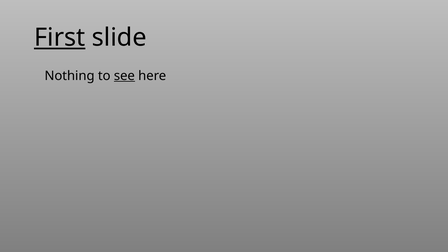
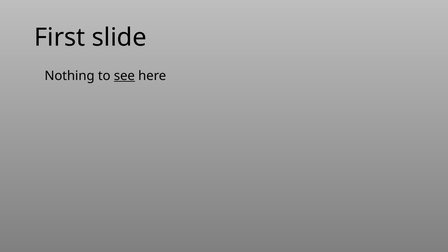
First underline: present -> none (60, 38)
